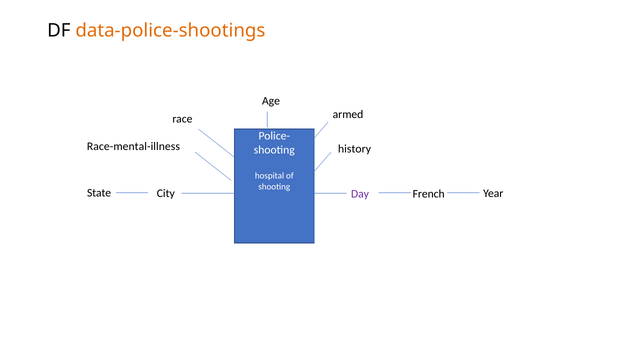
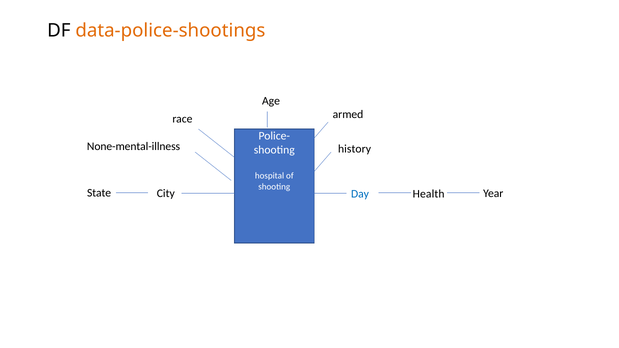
Race-mental-illness: Race-mental-illness -> None-mental-illness (134, 146)
French: French -> Health (429, 194)
Day colour: purple -> blue (360, 194)
